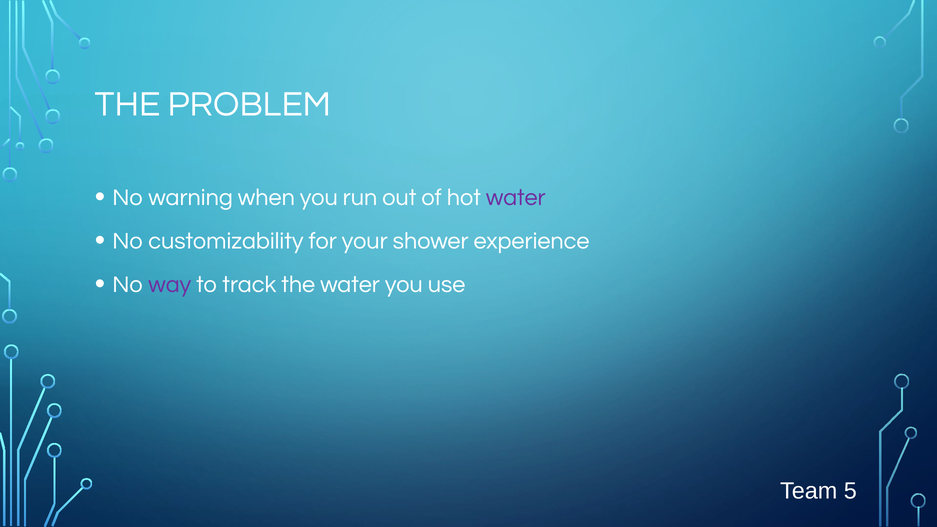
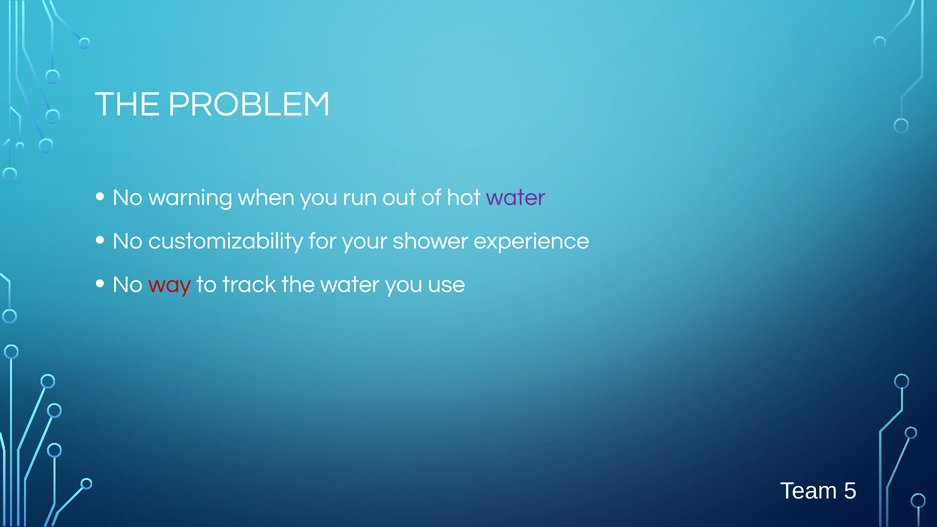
way colour: purple -> red (170, 285)
